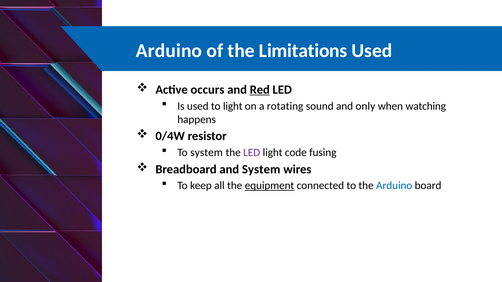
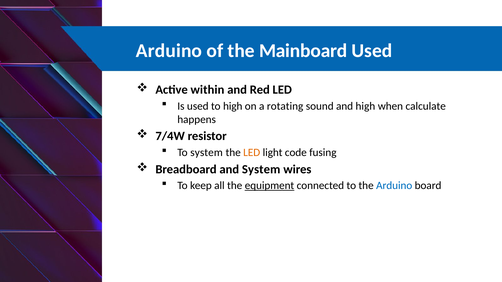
Limitations: Limitations -> Mainboard (303, 51)
occurs: occurs -> within (207, 90)
Red underline: present -> none (260, 90)
to light: light -> high (233, 106)
and only: only -> high (365, 106)
watching: watching -> calculate (426, 106)
0/4W: 0/4W -> 7/4W (170, 136)
LED colour: purple -> orange (252, 153)
